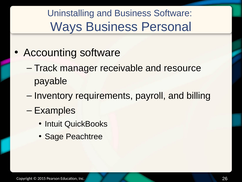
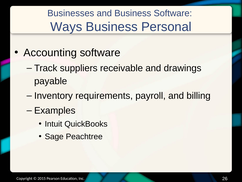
Uninstalling: Uninstalling -> Businesses (71, 13)
manager: manager -> suppliers (79, 68)
resource: resource -> drawings (183, 68)
